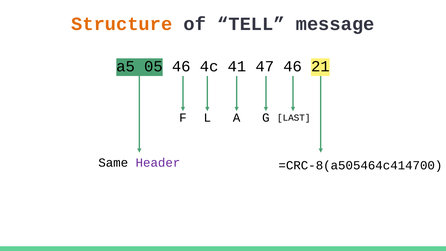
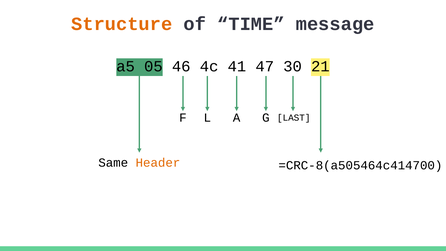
TELL: TELL -> TIME (251, 24)
47 46: 46 -> 30 (293, 66)
Header colour: purple -> orange (158, 163)
